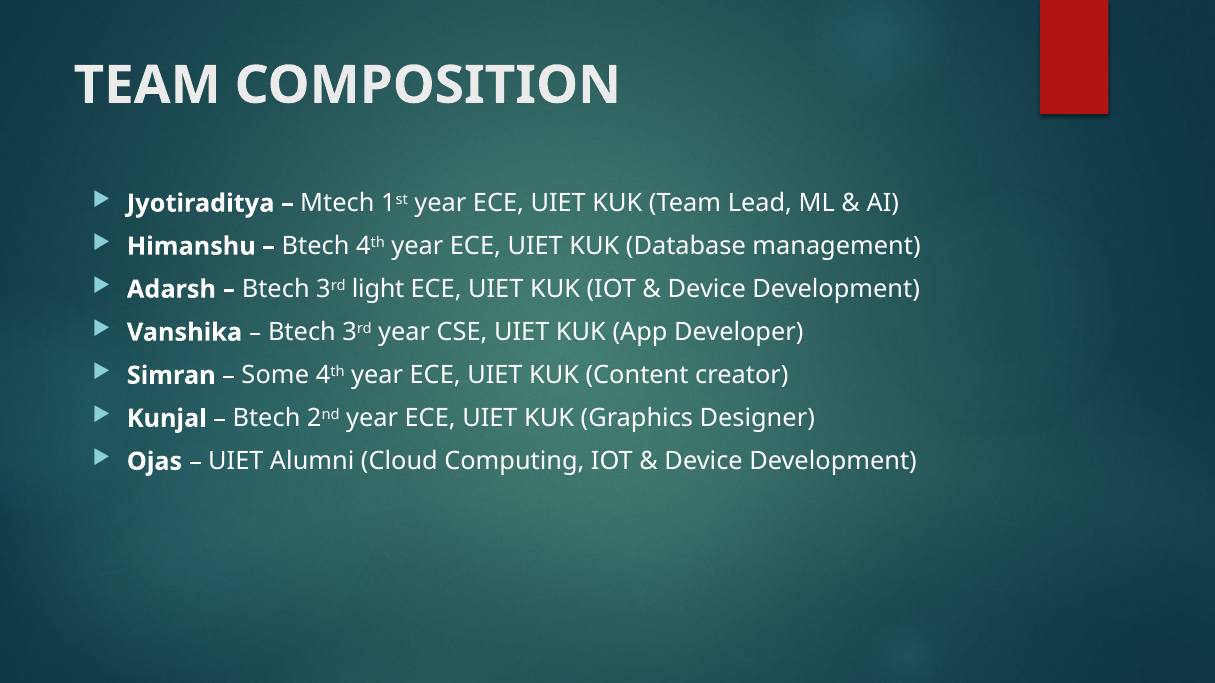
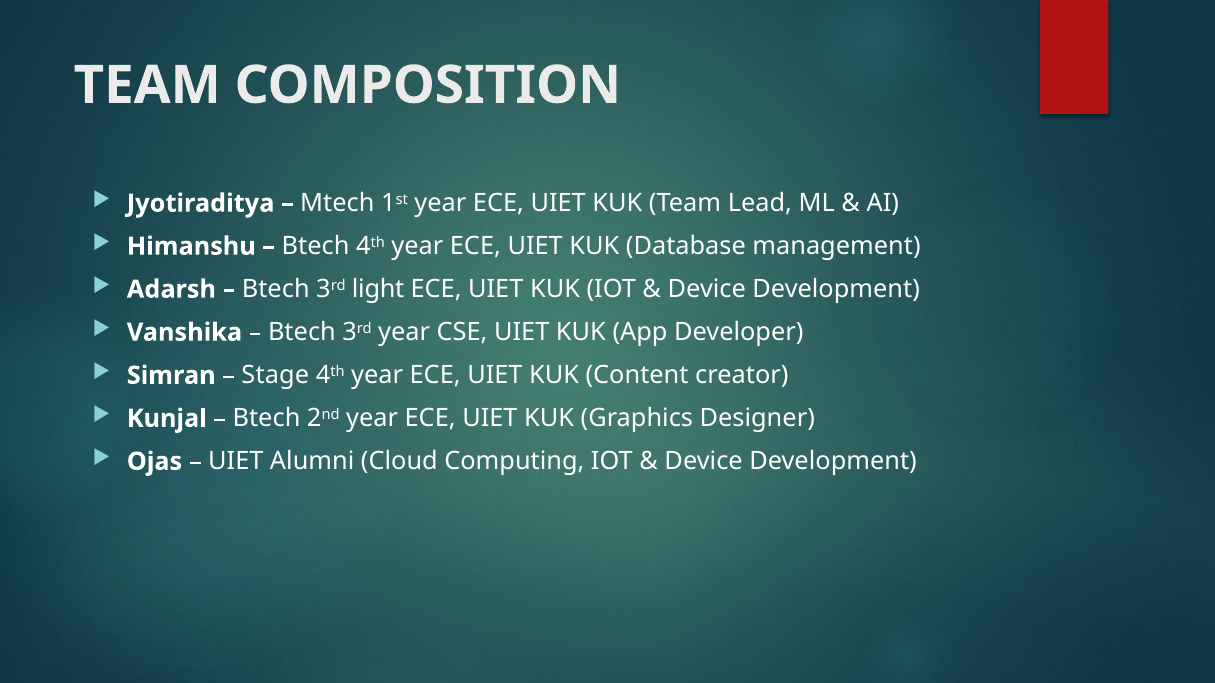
Some: Some -> Stage (275, 376)
